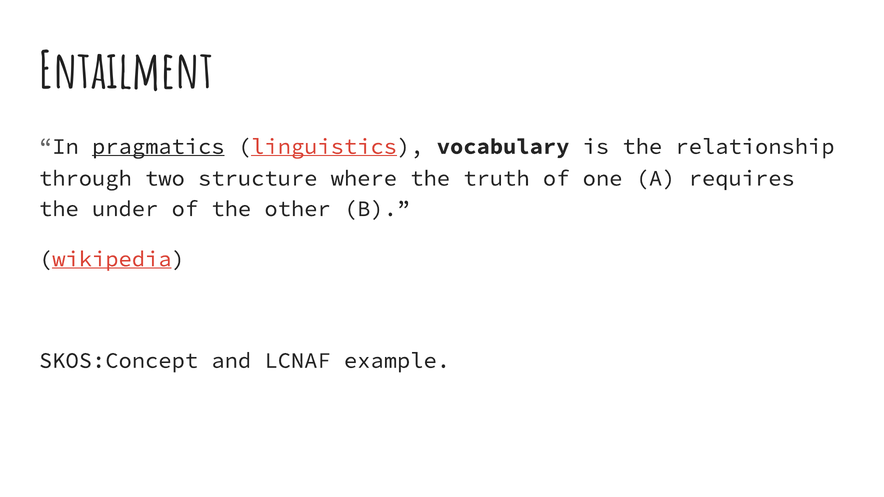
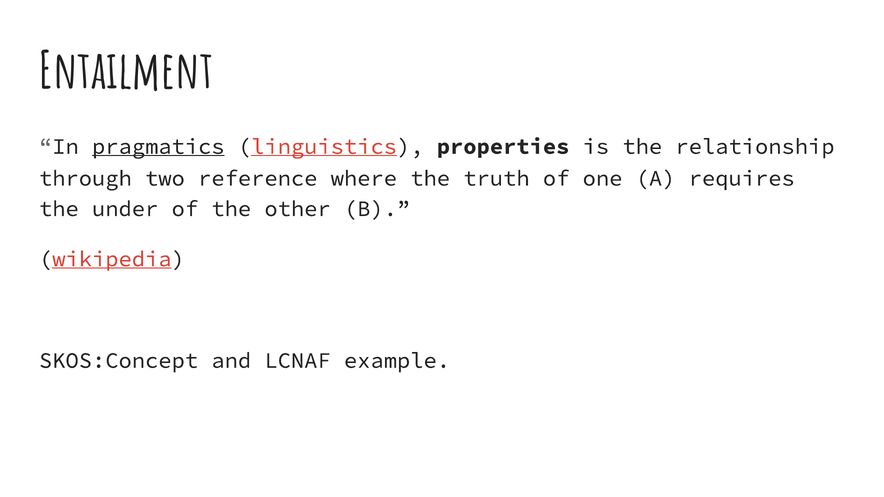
vocabulary: vocabulary -> properties (503, 147)
structure: structure -> reference (258, 178)
